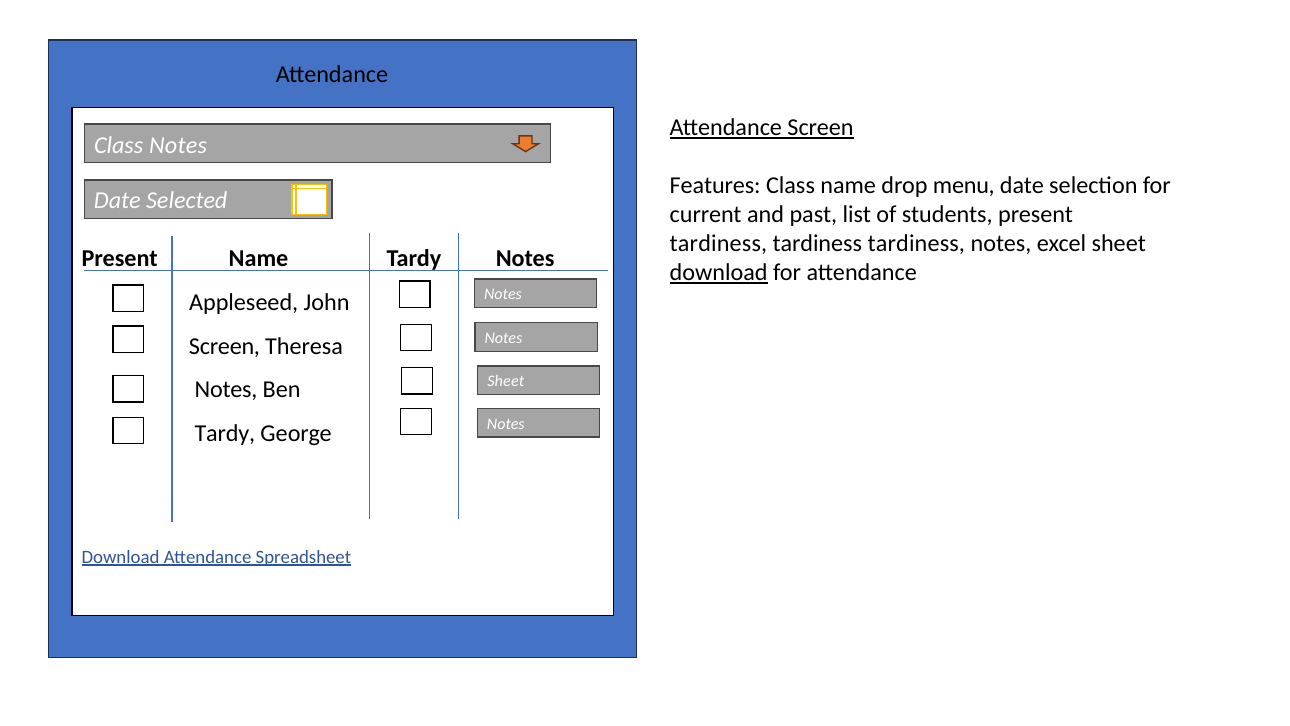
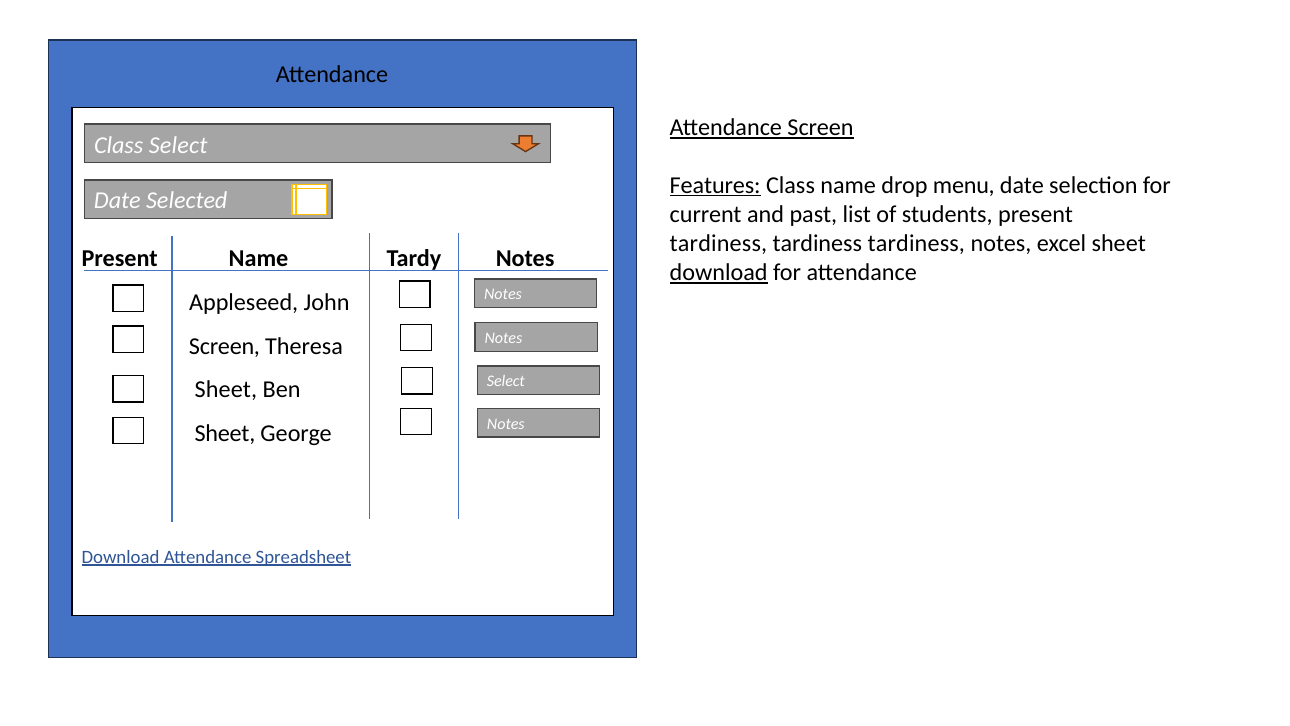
Class Notes: Notes -> Select (178, 145)
Features underline: none -> present (715, 185)
Sheet: Sheet -> Select (506, 381)
Notes: Notes -> Sheet (226, 389)
Tardy: Tardy -> Sheet (225, 433)
